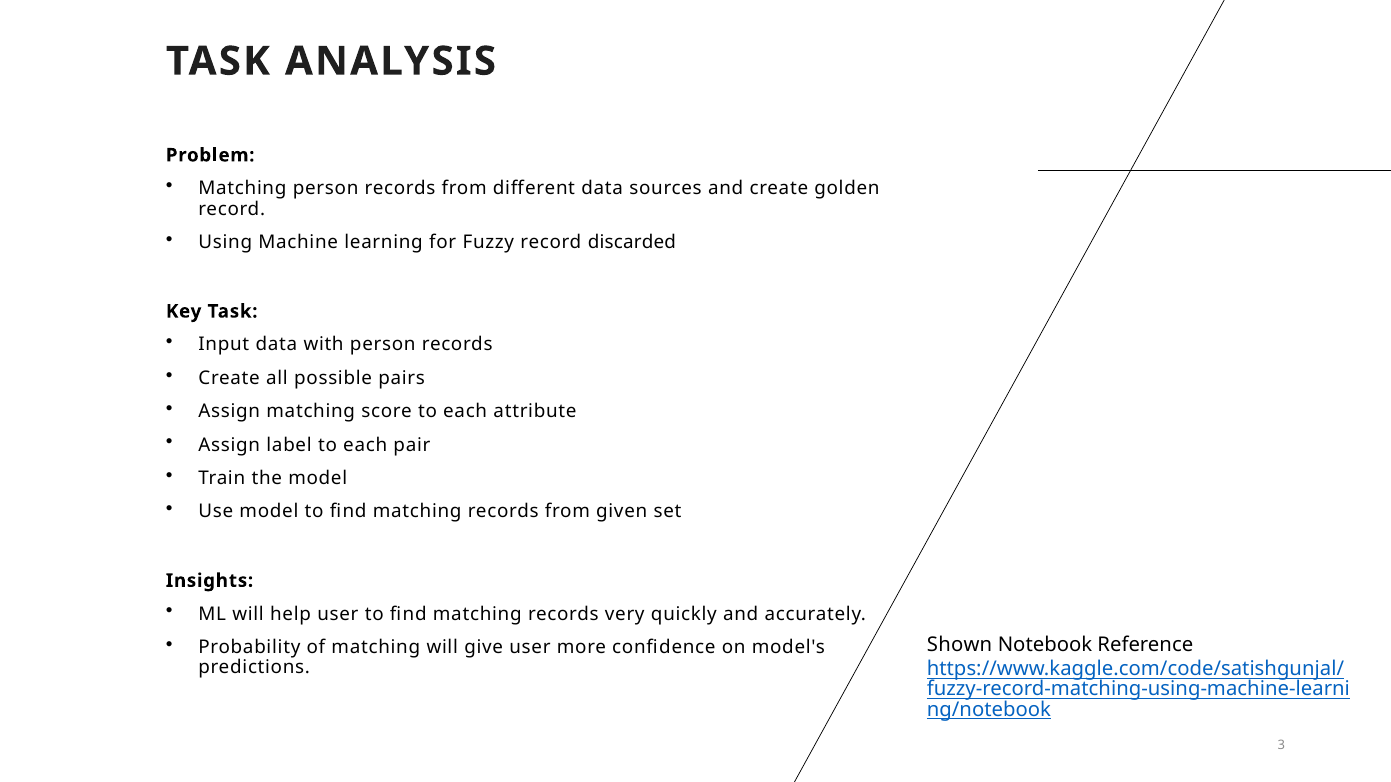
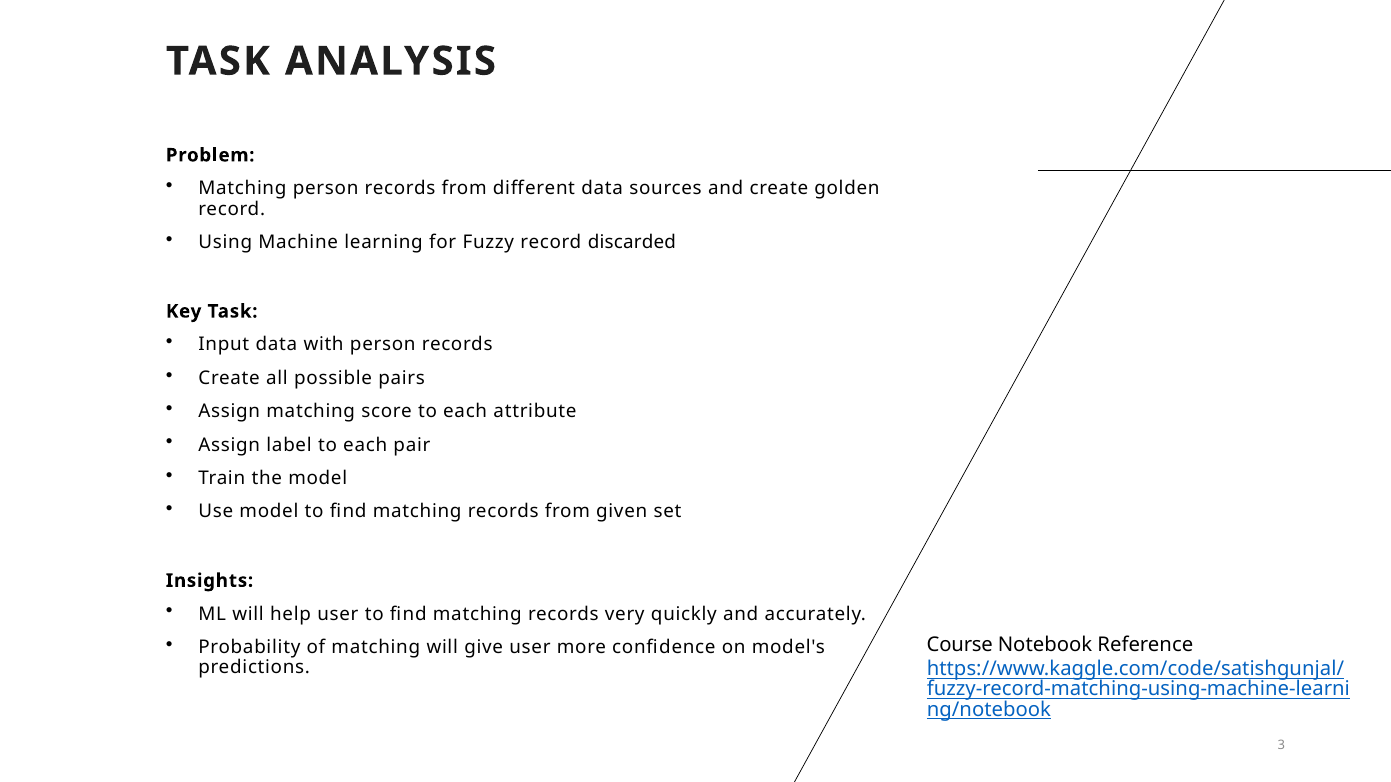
Shown: Shown -> Course (960, 645)
